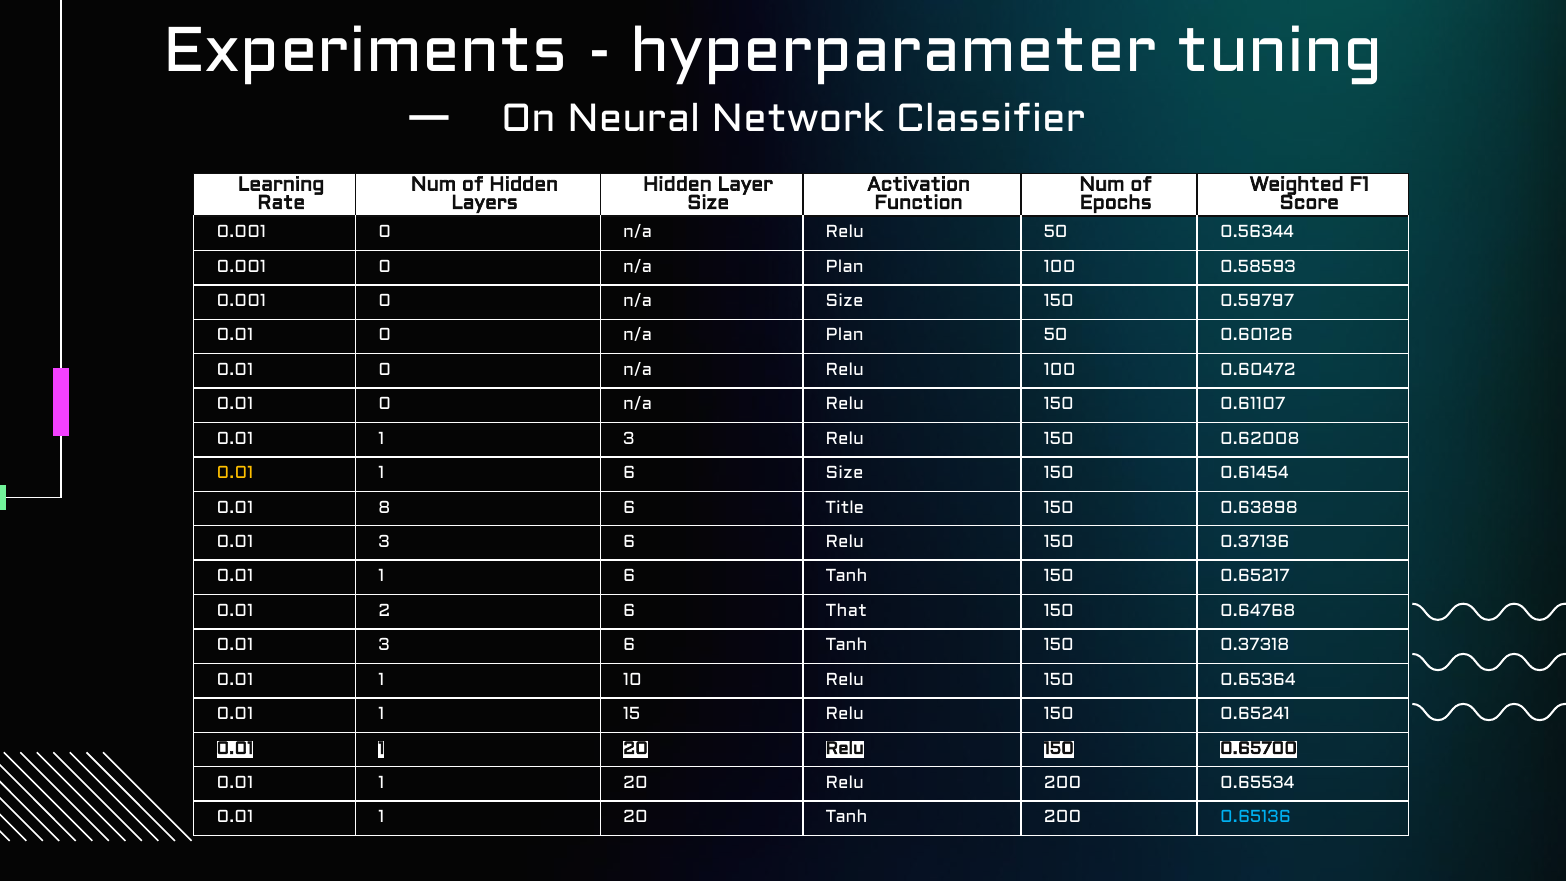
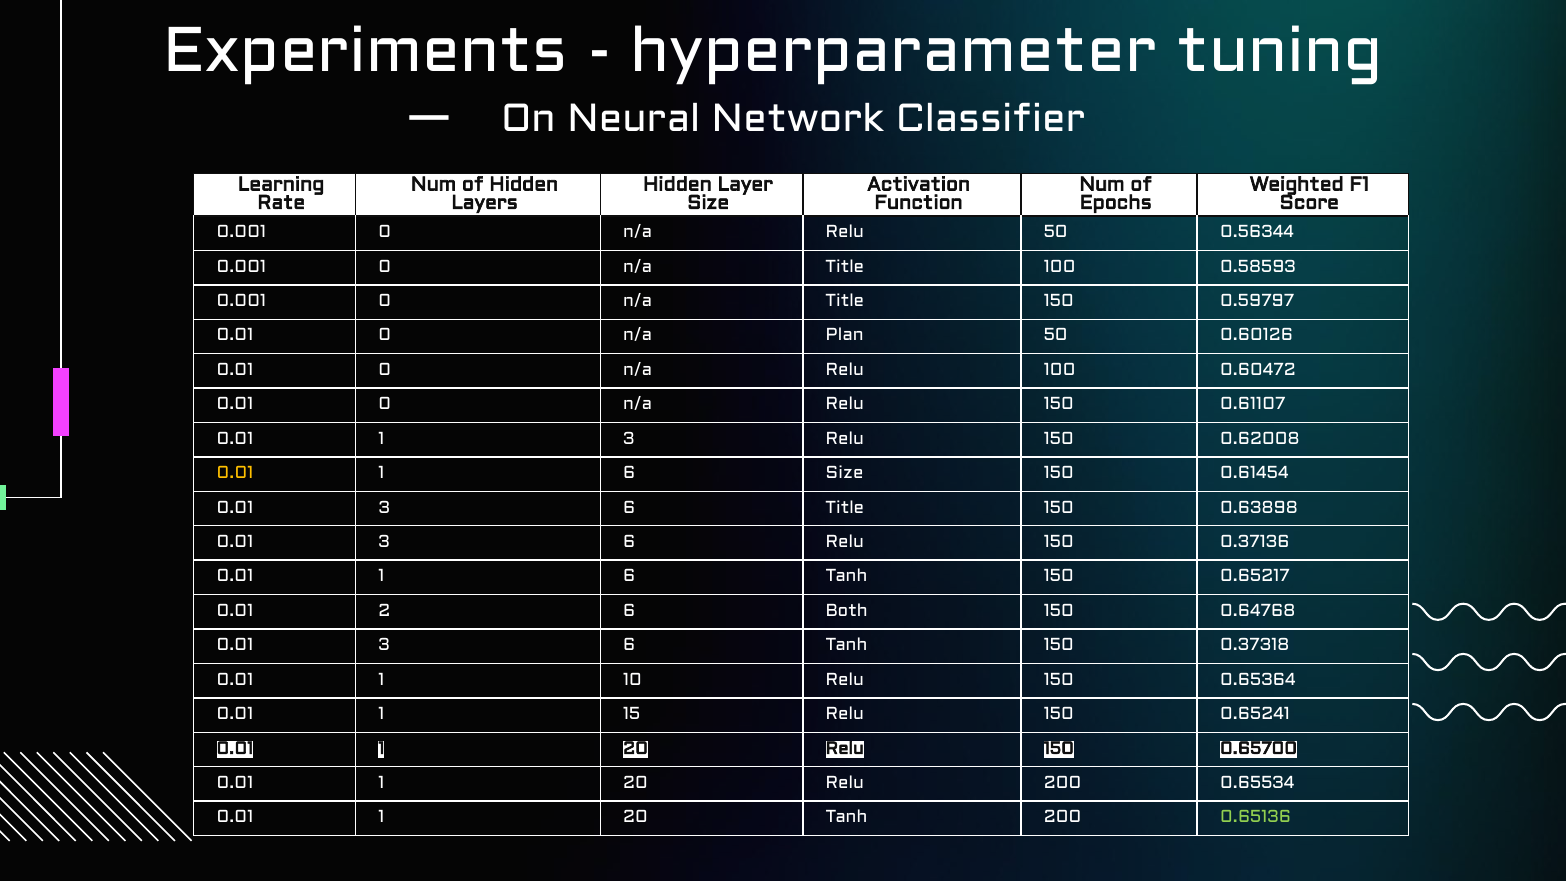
Plan: Plan -> Title (845, 266)
Size: Size -> Title (845, 301)
8: 8 -> 3 (384, 507)
That: That -> Both (847, 610)
0.65136 colour: light blue -> light green (1256, 817)
